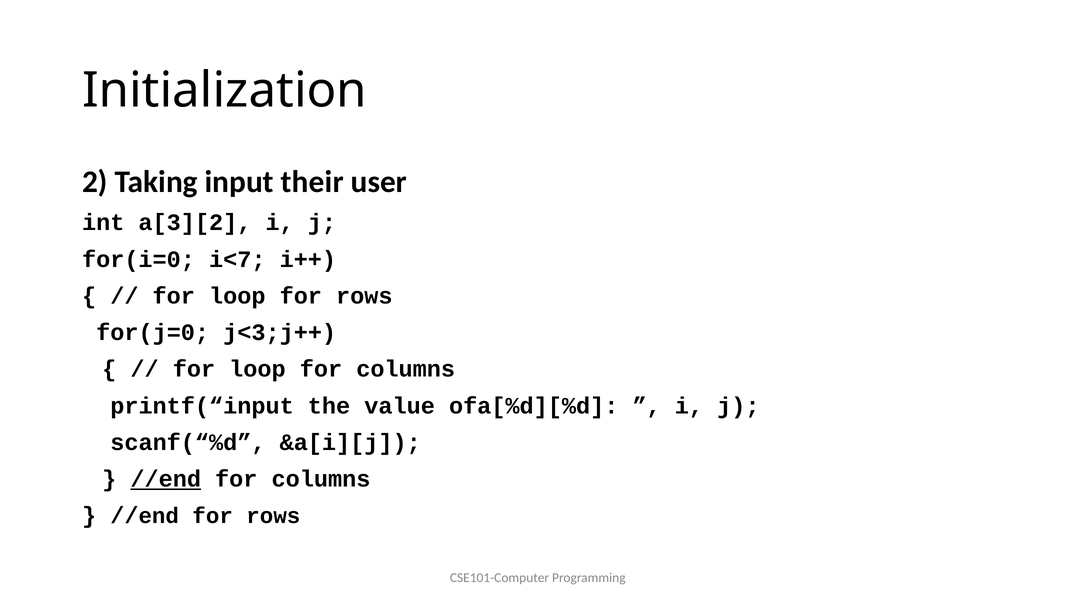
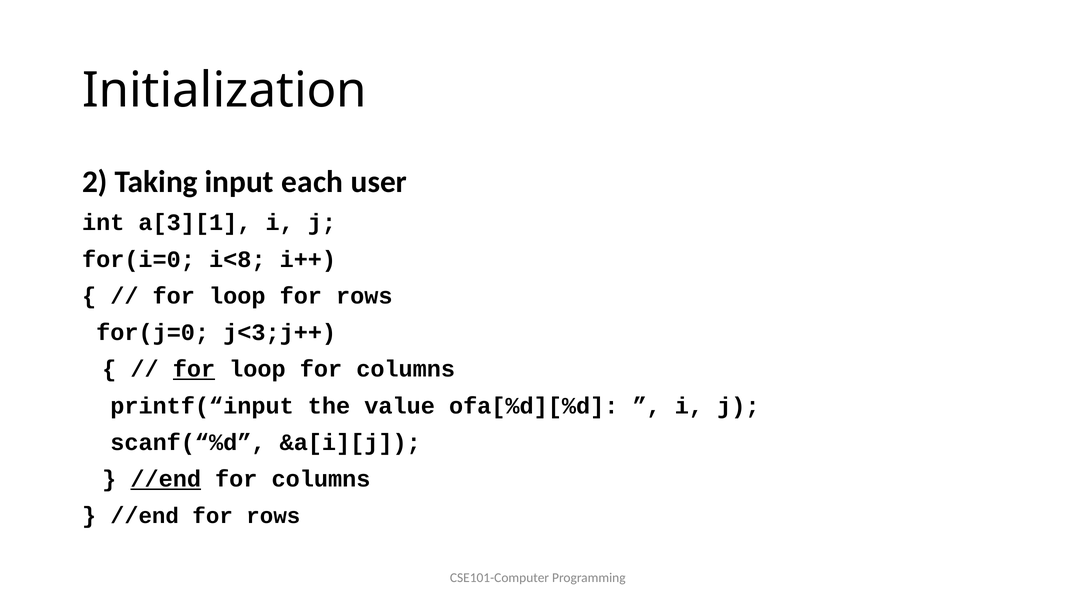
their: their -> each (312, 182)
a[3][2: a[3][2 -> a[3][1 (195, 223)
i<7: i<7 -> i<8 (237, 259)
for underline: none -> present (194, 369)
